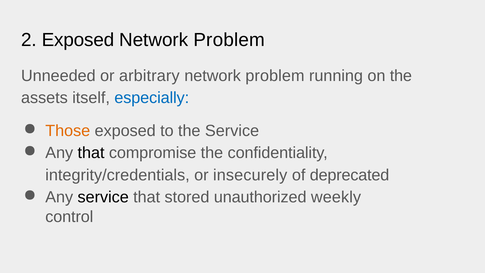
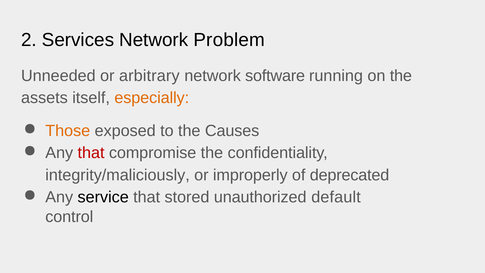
2 Exposed: Exposed -> Services (78, 40)
problem: problem -> software (275, 76)
especially colour: blue -> orange (152, 98)
the Service: Service -> Causes (232, 131)
that colour: black -> red (91, 153)
integrity/credentials: integrity/credentials -> integrity/maliciously (118, 175)
insecurely: insecurely -> improperly (250, 175)
weekly: weekly -> default (336, 197)
